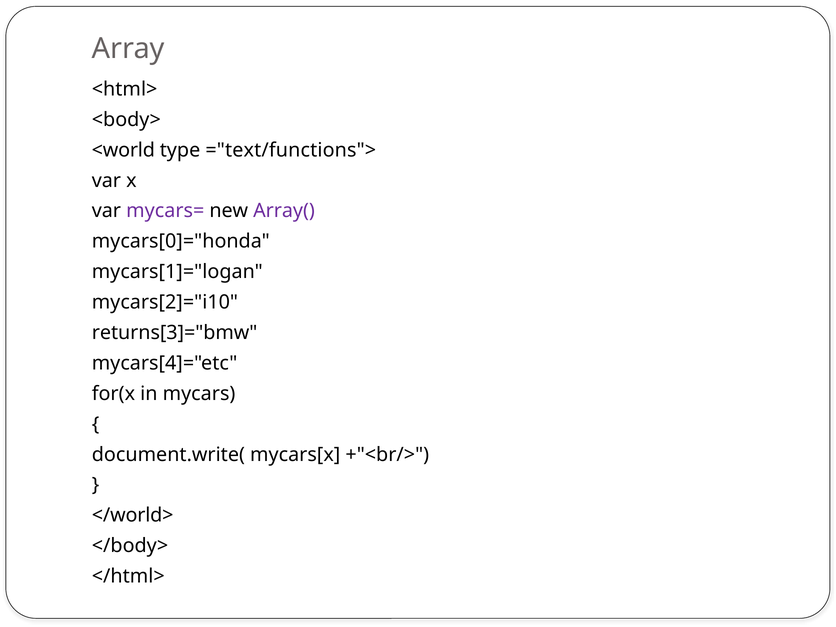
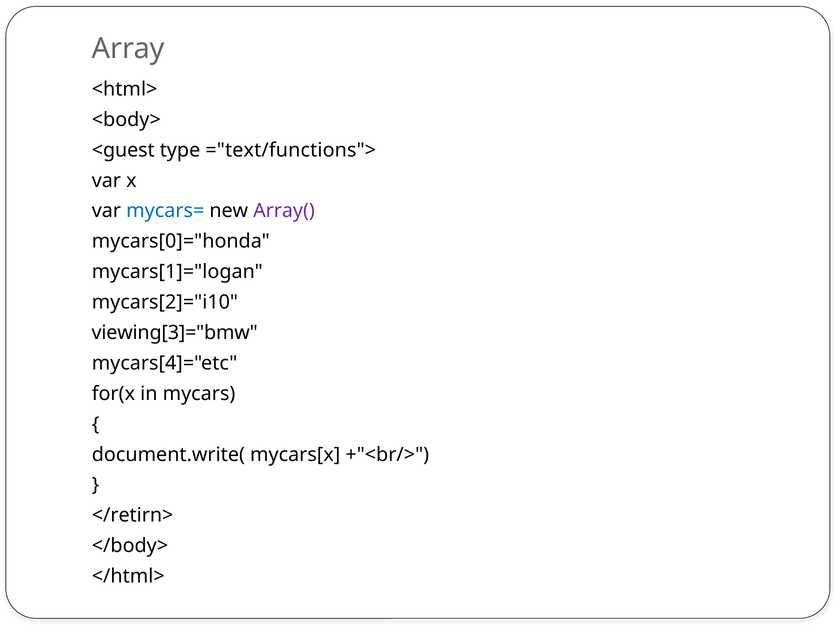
<world: <world -> <guest (123, 150)
mycars= colour: purple -> blue (165, 211)
returns[3]="bmw: returns[3]="bmw -> viewing[3]="bmw (175, 333)
</world>: </world> -> </retirn> (133, 515)
